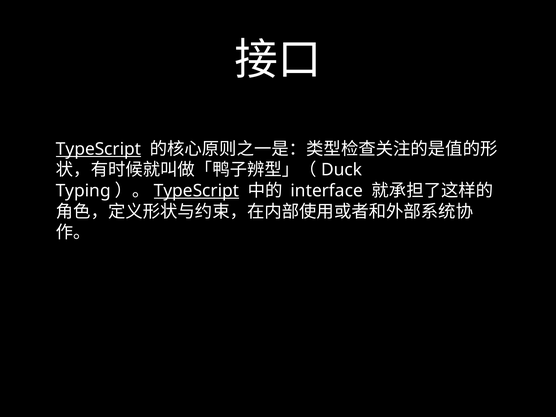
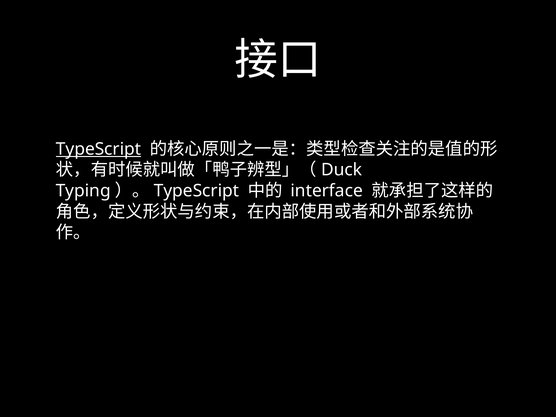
TypeScript underline: present -> none (196, 191)
